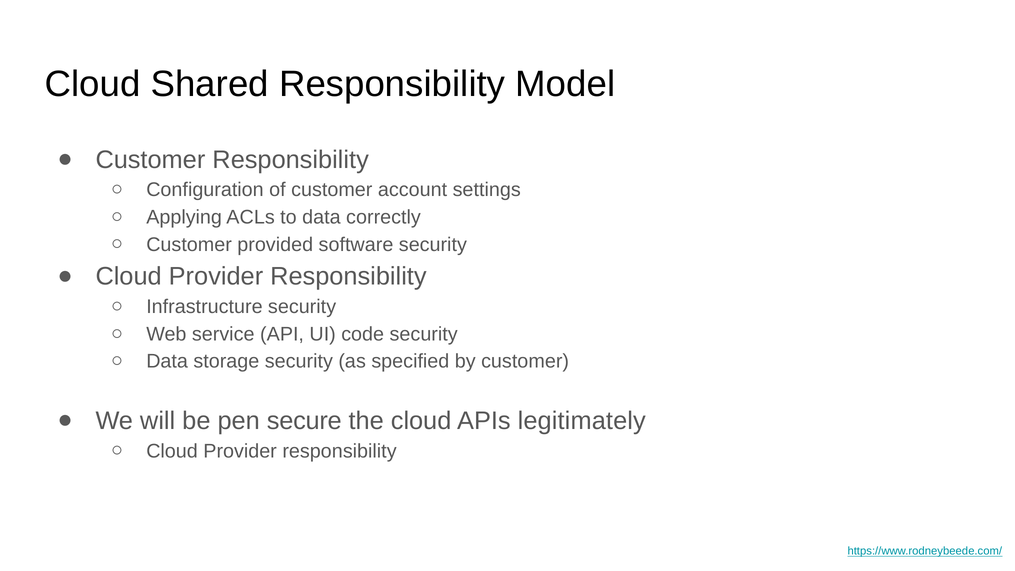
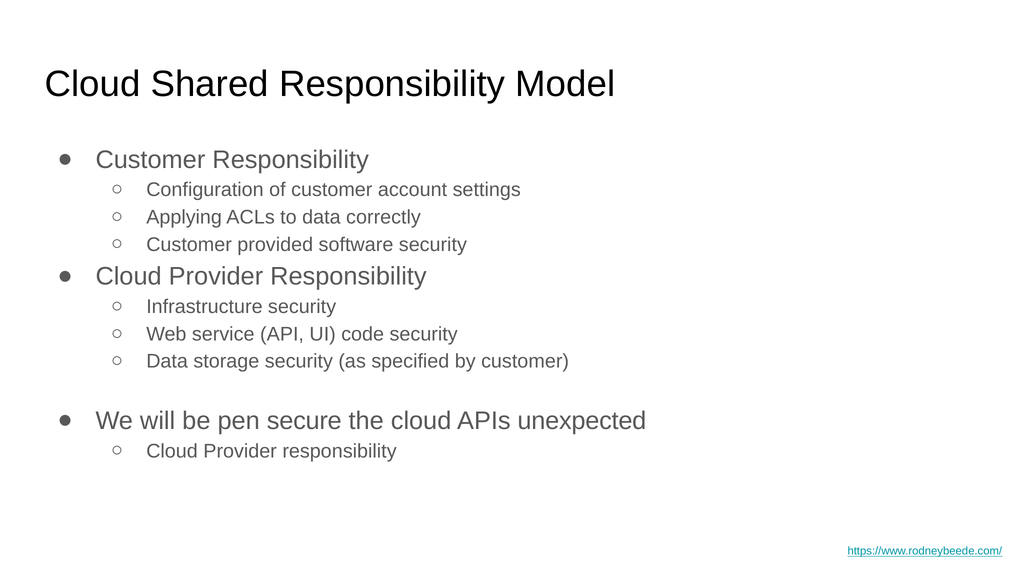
legitimately: legitimately -> unexpected (582, 421)
